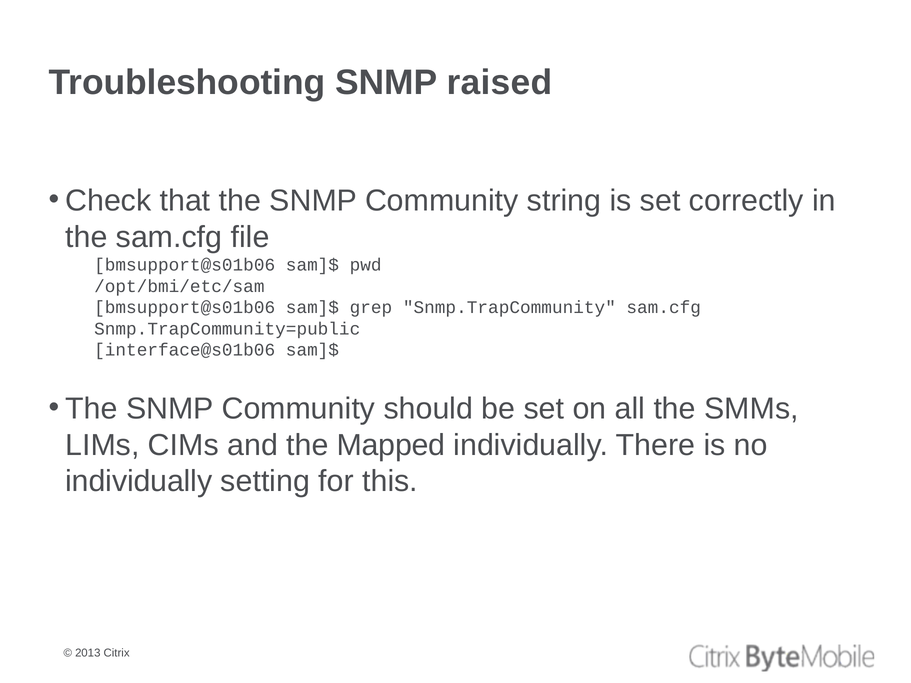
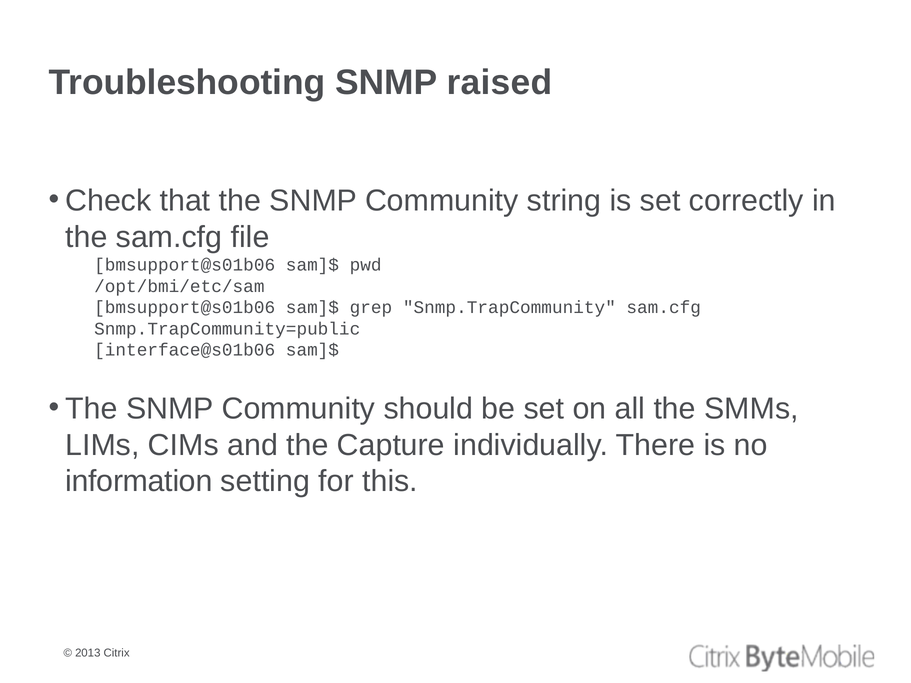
Mapped: Mapped -> Capture (391, 445)
individually: individually -> information (139, 482)
